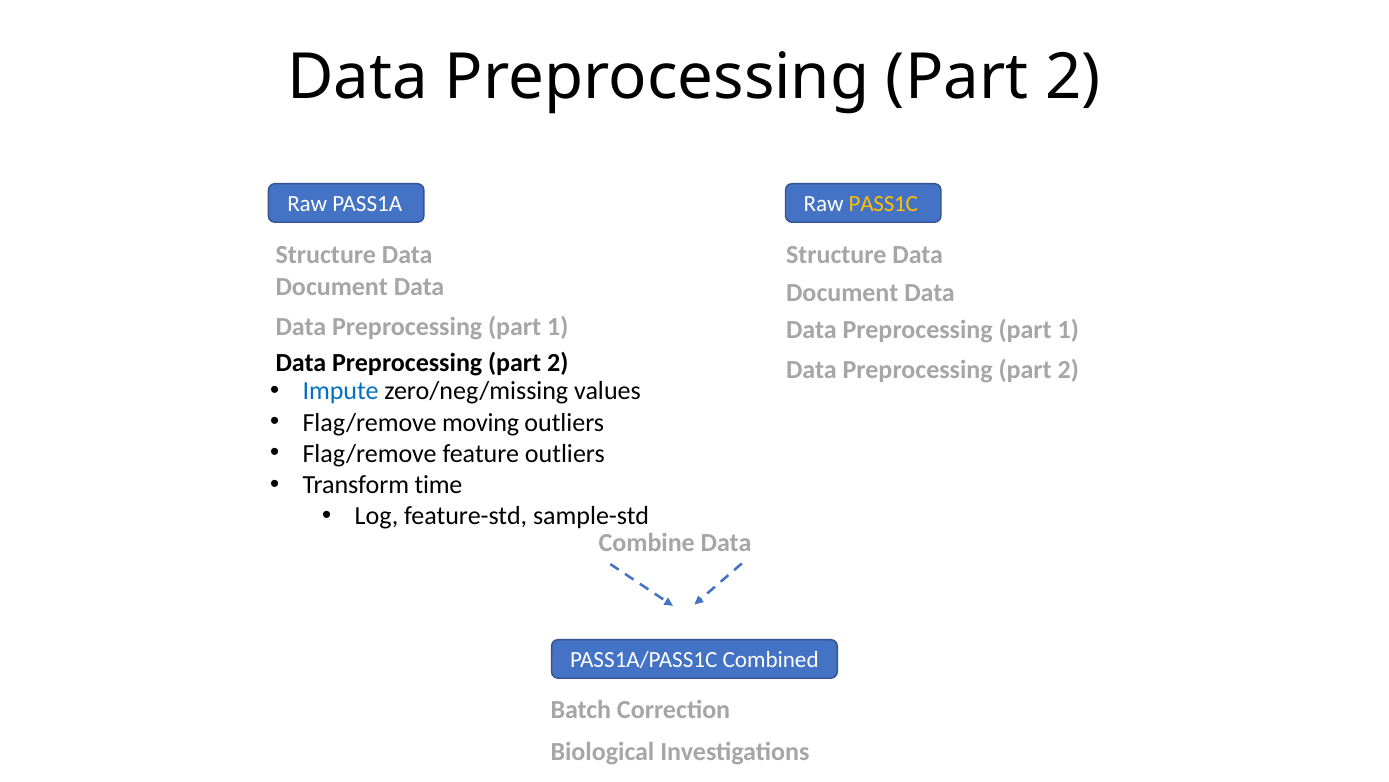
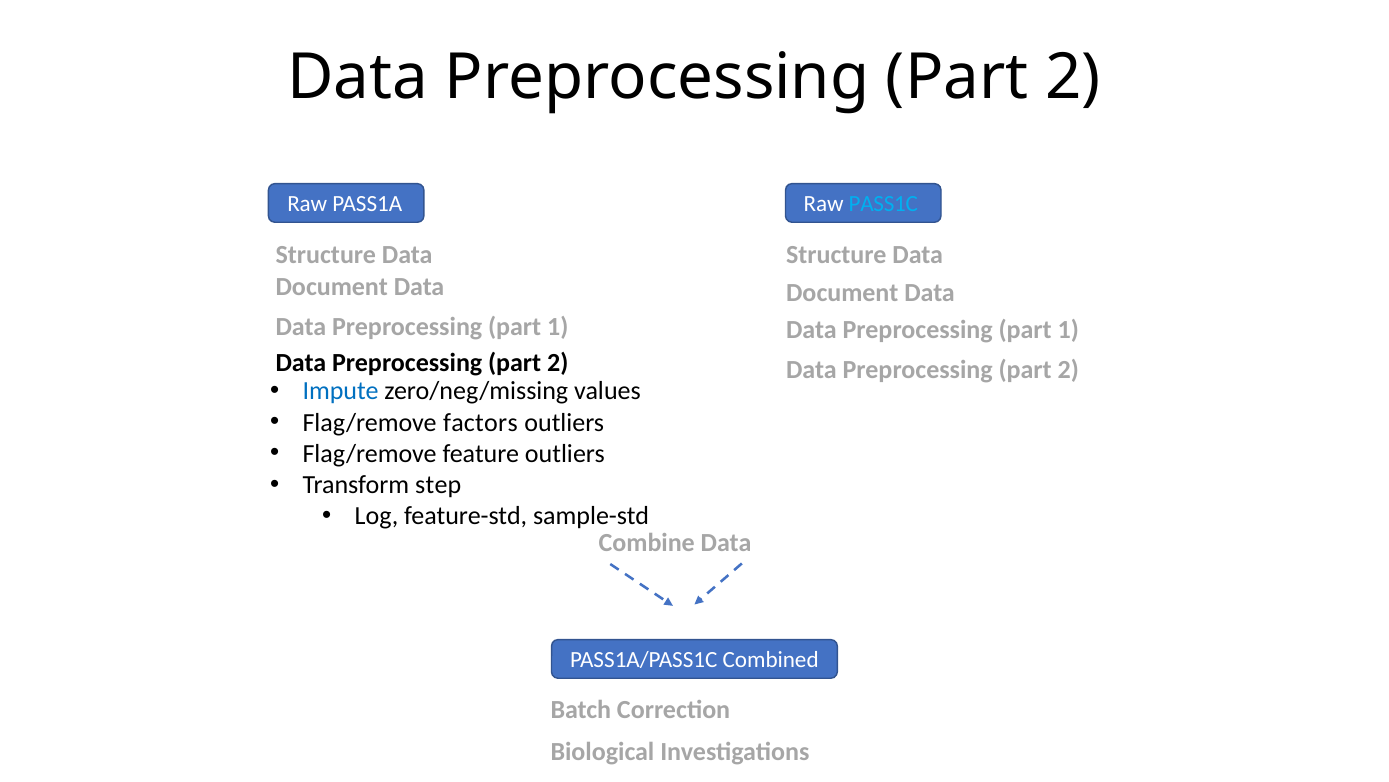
PASS1C colour: yellow -> light blue (883, 204)
moving: moving -> factors (480, 422)
time: time -> step (438, 485)
